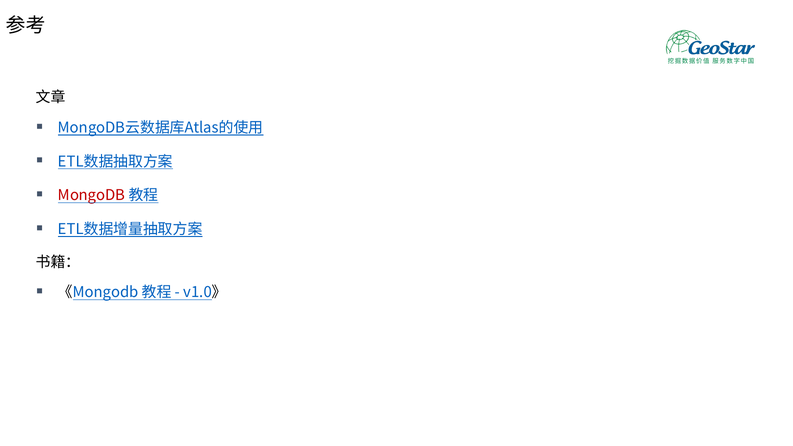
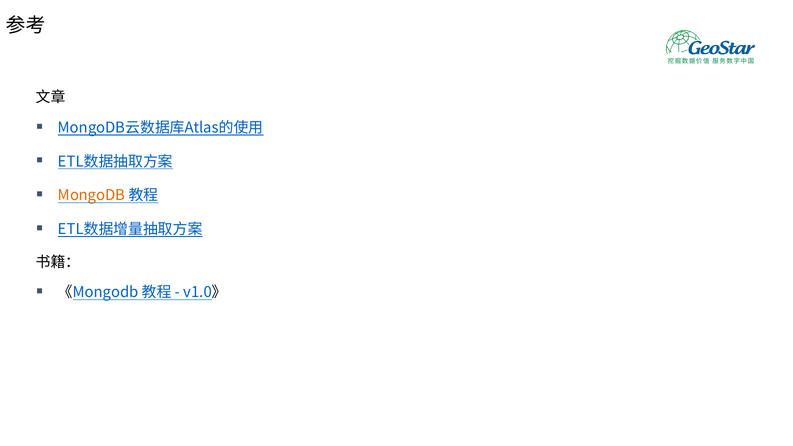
MongoDB colour: red -> orange (92, 196)
